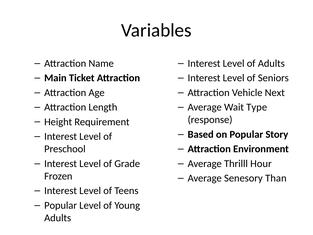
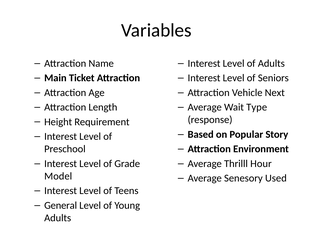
Frozen: Frozen -> Model (58, 176)
Than: Than -> Used (276, 178)
Popular: Popular -> General (61, 205)
